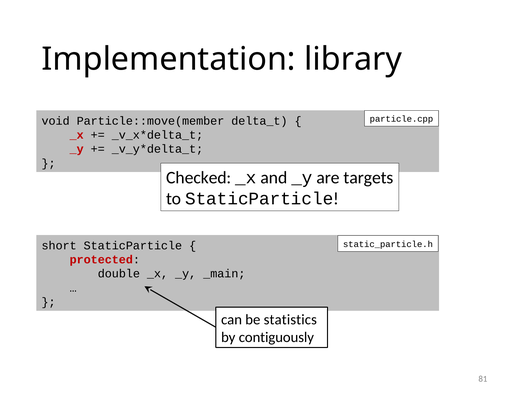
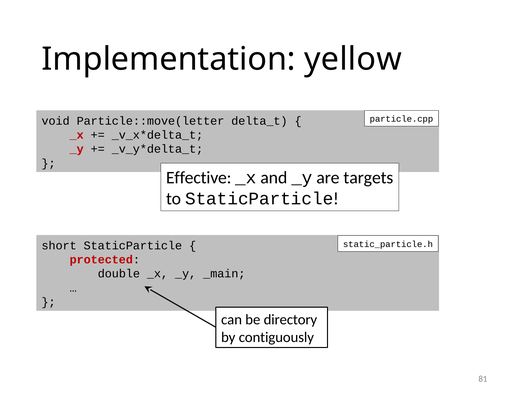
library: library -> yellow (353, 59)
Particle::move(member: Particle::move(member -> Particle::move(letter (151, 121)
Checked: Checked -> Effective (199, 178)
statistics: statistics -> directory (290, 319)
